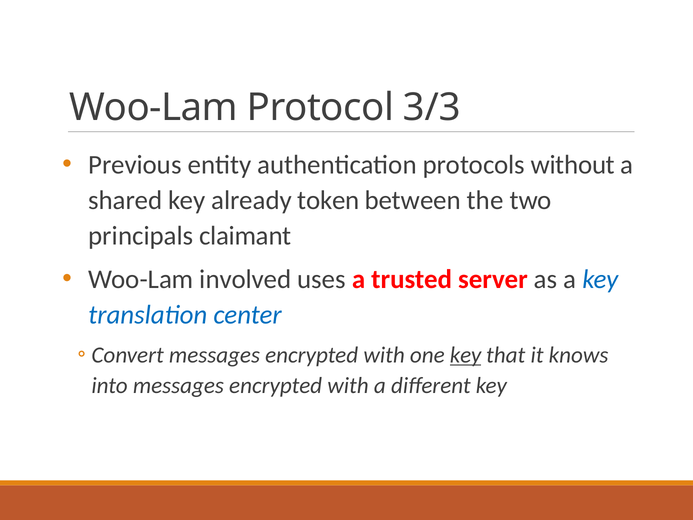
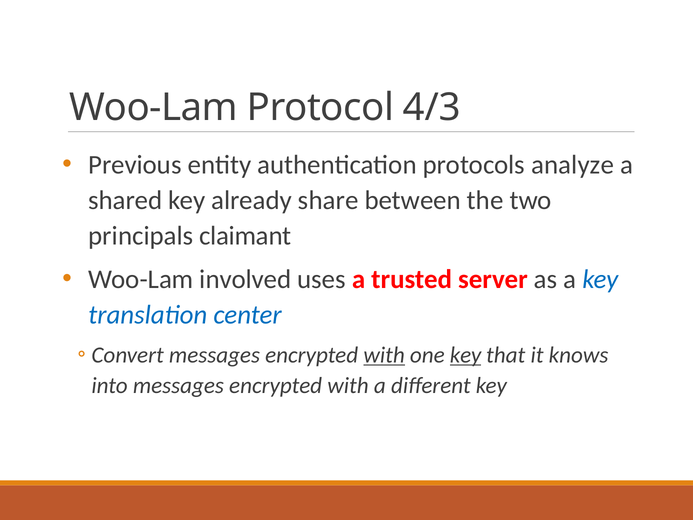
3/3: 3/3 -> 4/3 (432, 108)
without: without -> analyze (573, 165)
token: token -> share (328, 200)
with underline: none -> present (384, 355)
